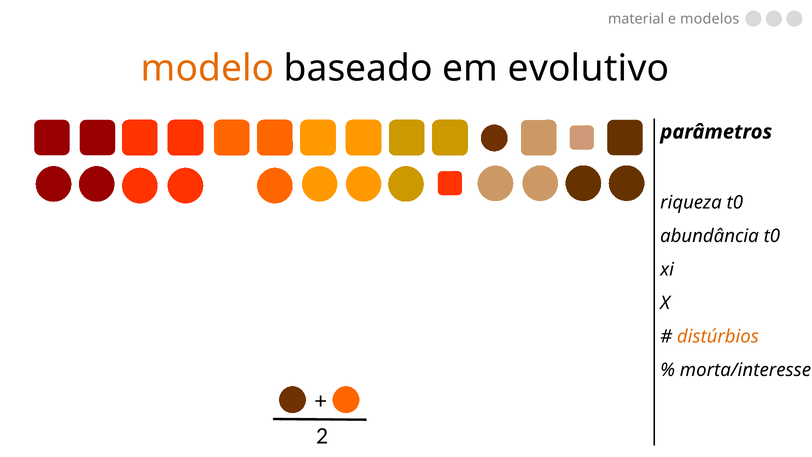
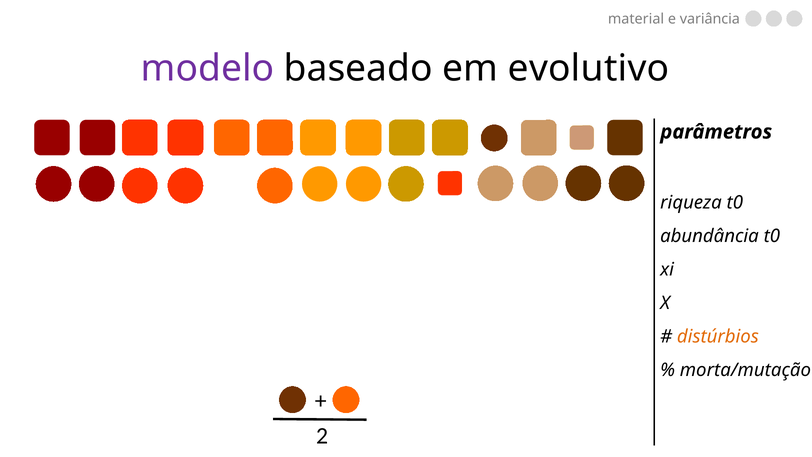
modelos: modelos -> variância (710, 19)
modelo colour: orange -> purple (208, 68)
morta/interesse: morta/interesse -> morta/mutação (745, 370)
